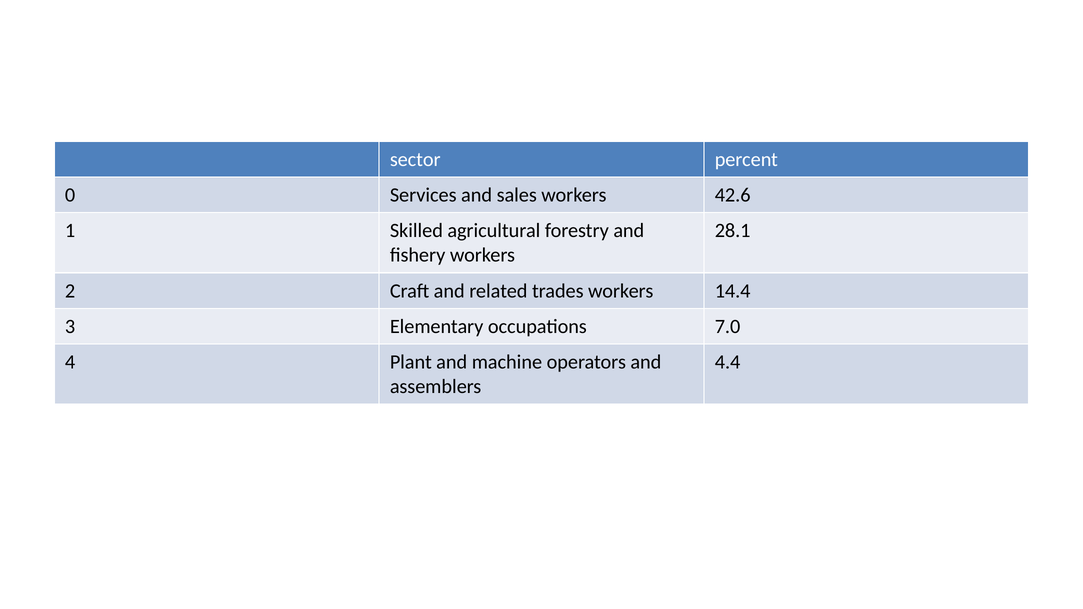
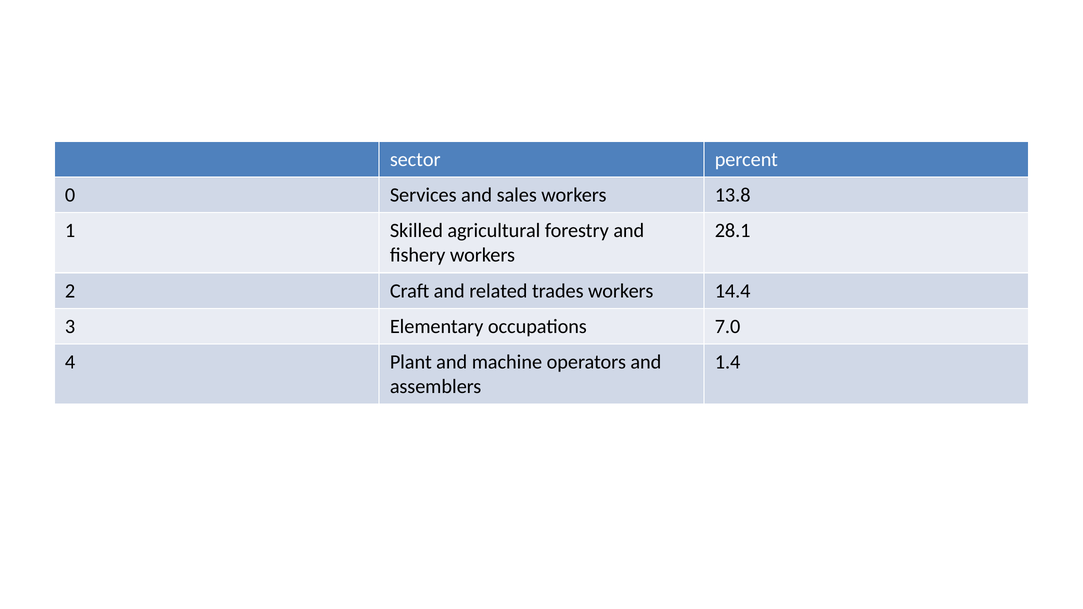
42.6: 42.6 -> 13.8 (733, 195)
4.4: 4.4 -> 1.4 (728, 362)
